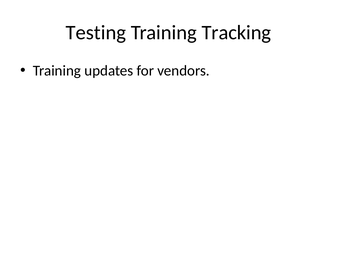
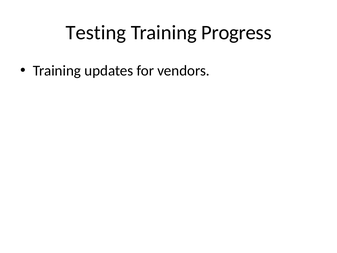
Tracking: Tracking -> Progress (236, 33)
